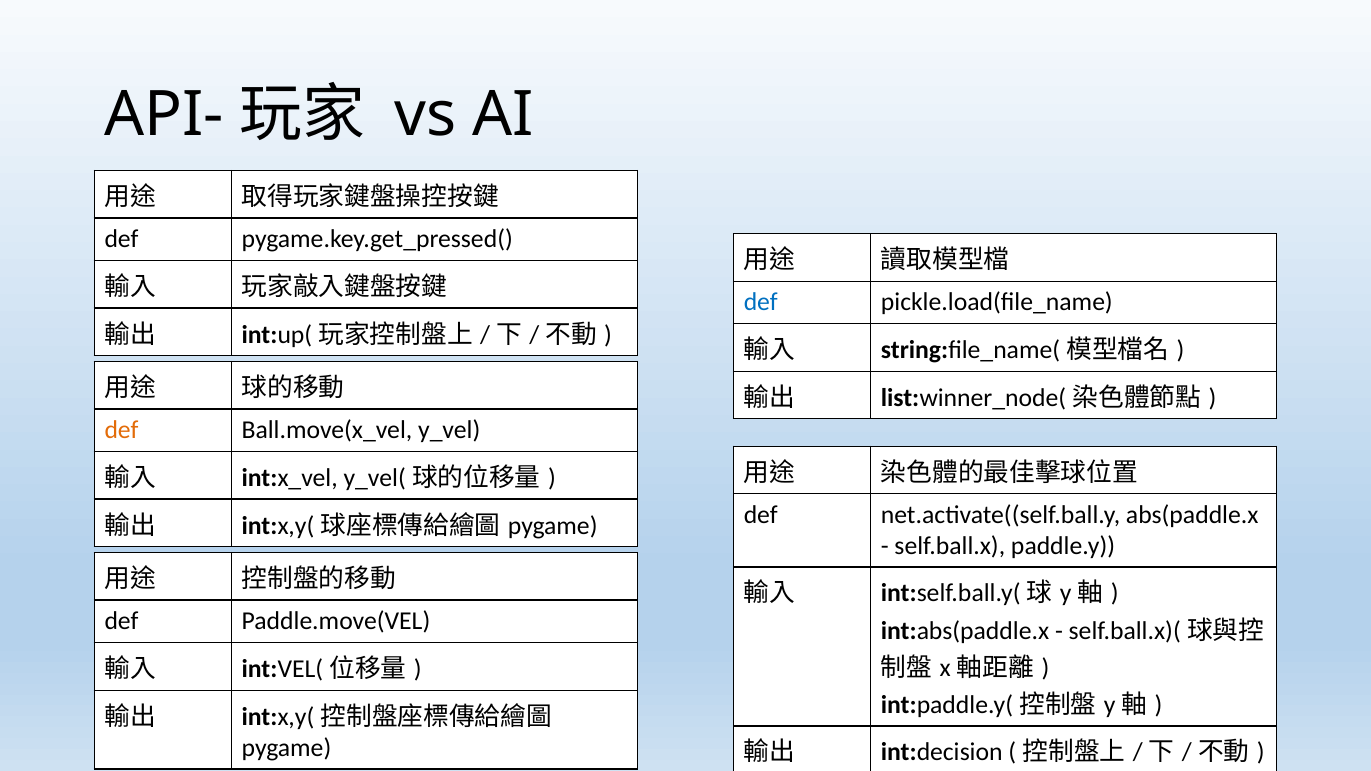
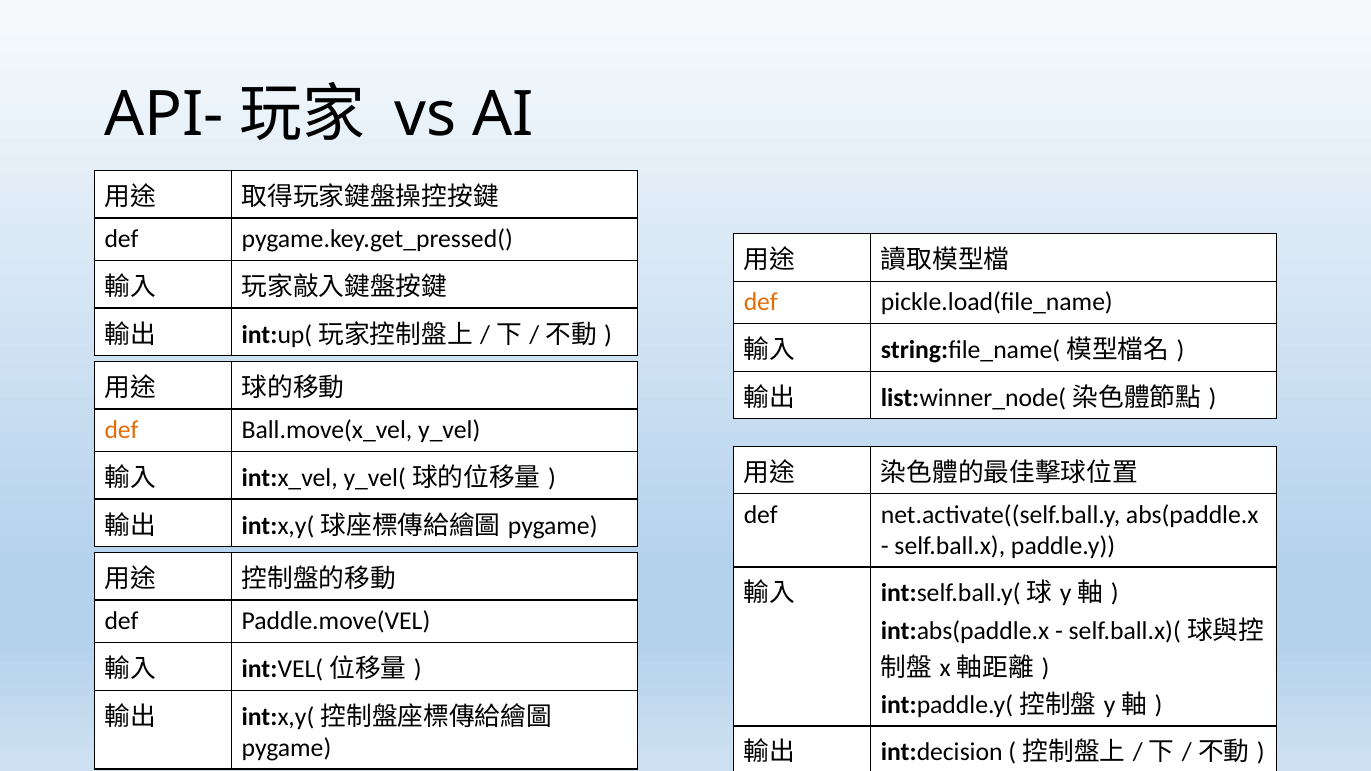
def colour: blue -> orange (761, 302)
